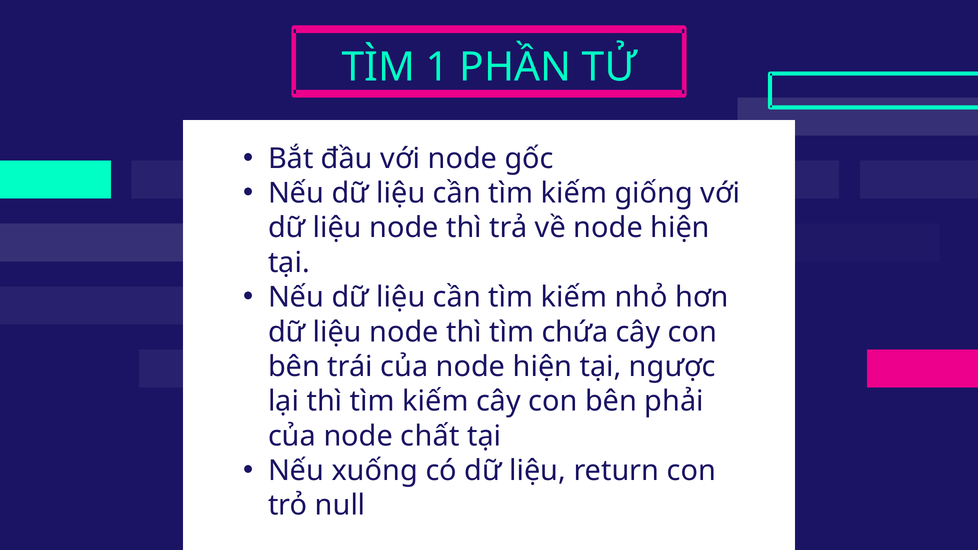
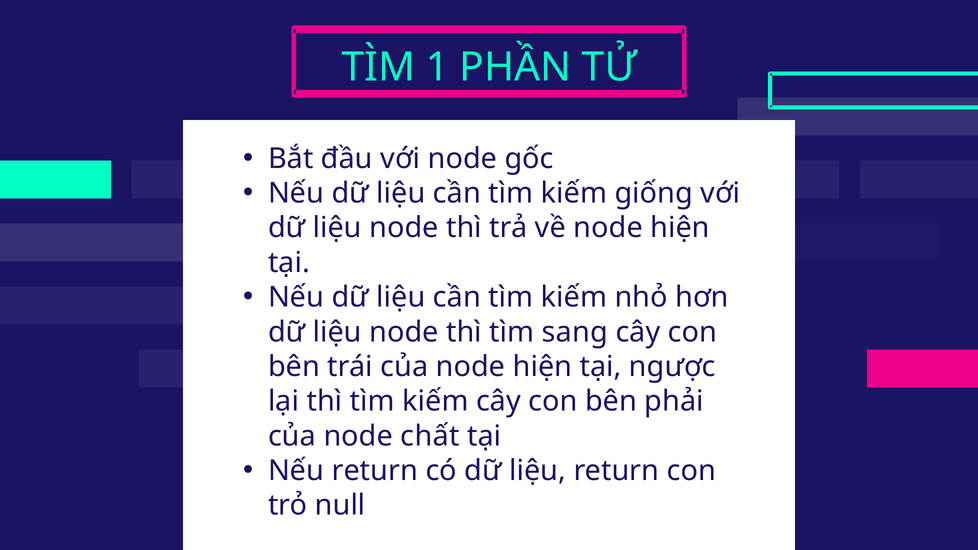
chứa: chứa -> sang (575, 332)
Nếu xuống: xuống -> return (375, 471)
